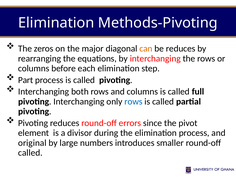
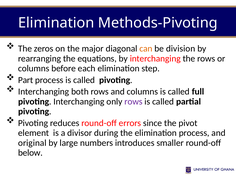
be reduces: reduces -> division (181, 49)
rows colour: blue -> purple (133, 102)
called: called -> below (30, 153)
